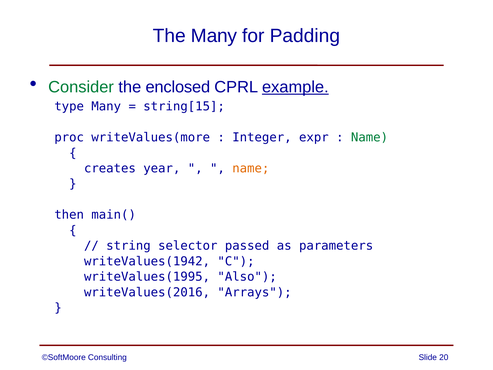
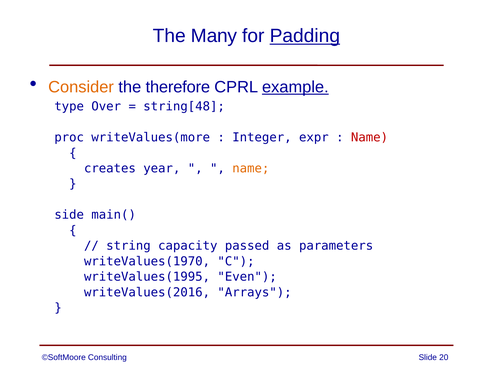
Padding underline: none -> present (305, 36)
Consider colour: green -> orange (81, 87)
enclosed: enclosed -> therefore (178, 87)
type Many: Many -> Over (106, 106)
string[15: string[15 -> string[48 (184, 106)
Name colour: green -> red (369, 137)
then: then -> side (69, 215)
selector: selector -> capacity (188, 246)
writeValues(1942: writeValues(1942 -> writeValues(1970 (147, 261)
Also: Also -> Even (247, 277)
